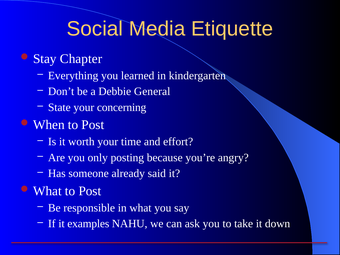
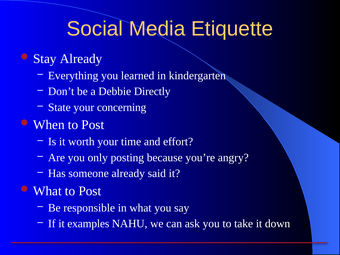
Chapter: Chapter -> Already (81, 59)
General: General -> Directly (152, 91)
